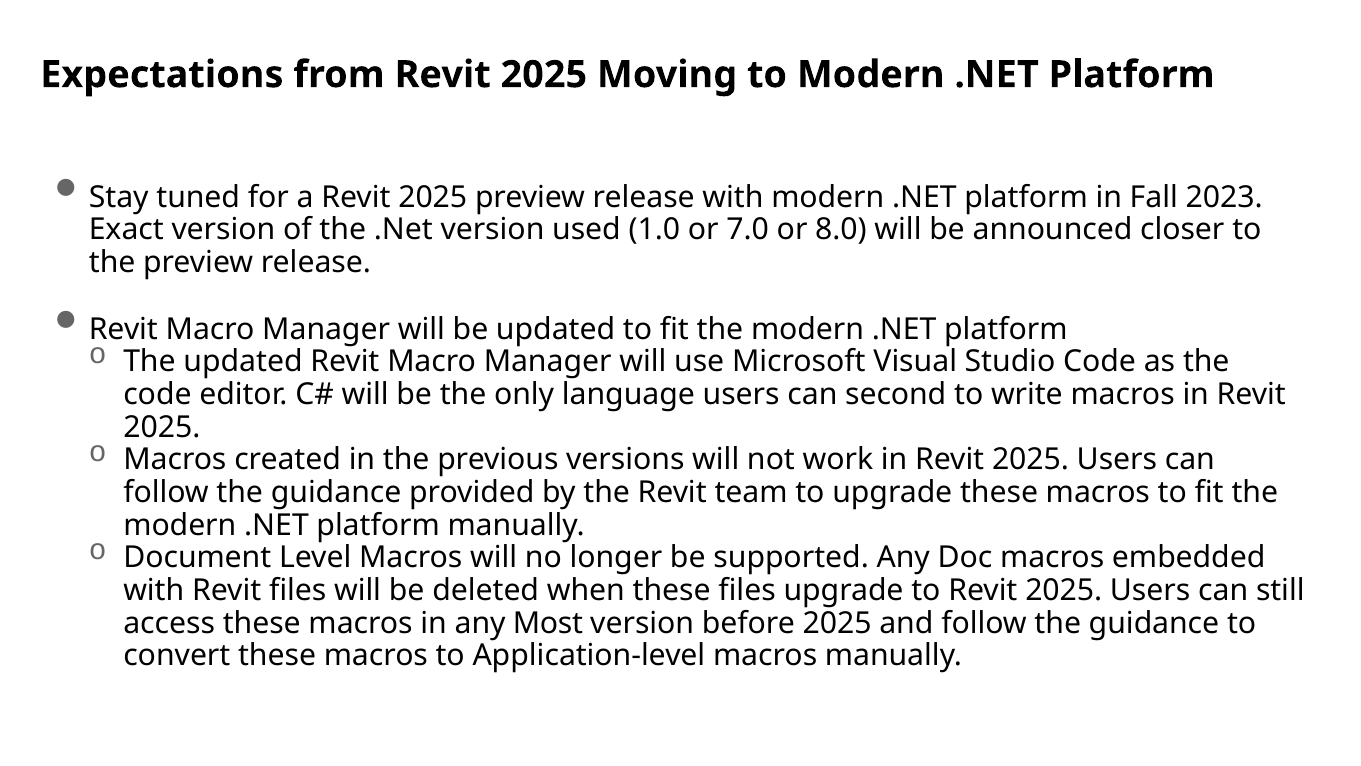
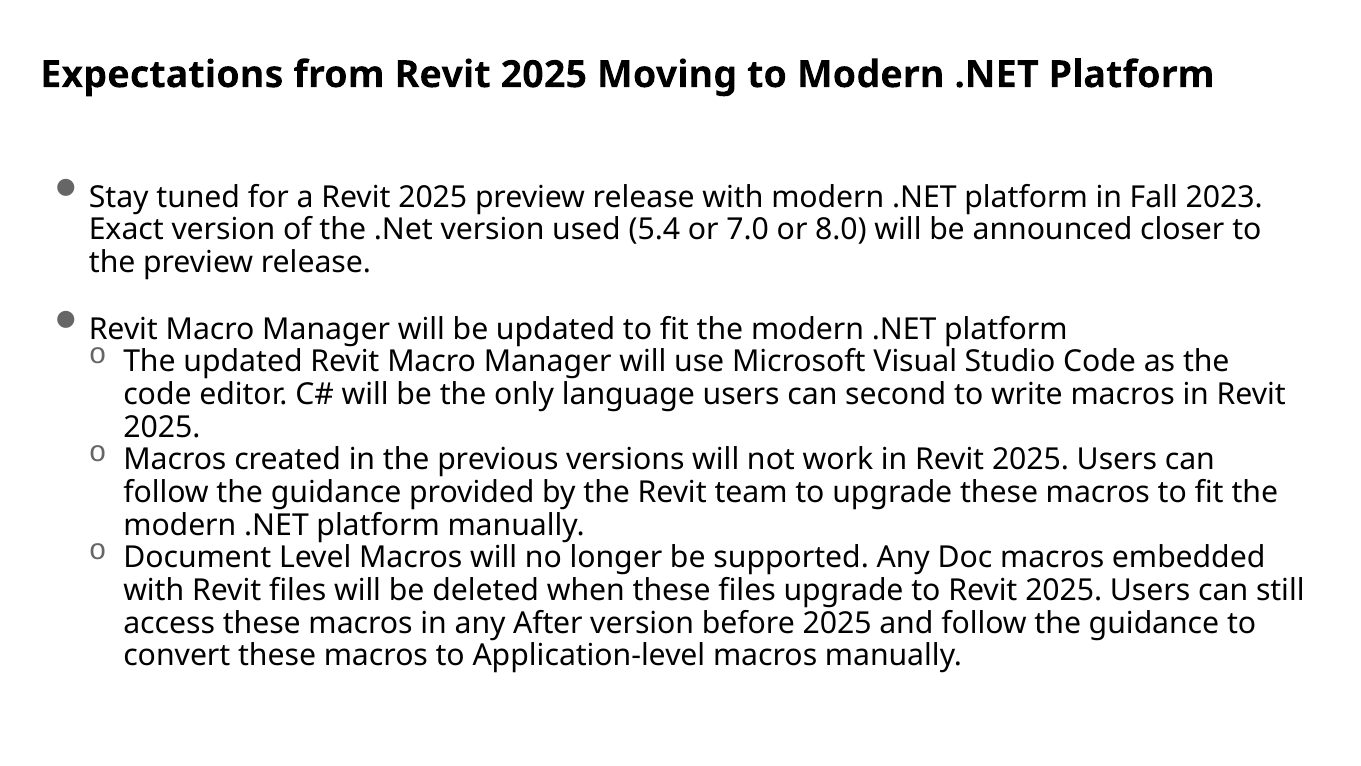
1.0: 1.0 -> 5.4 (654, 230)
Most: Most -> After (548, 623)
